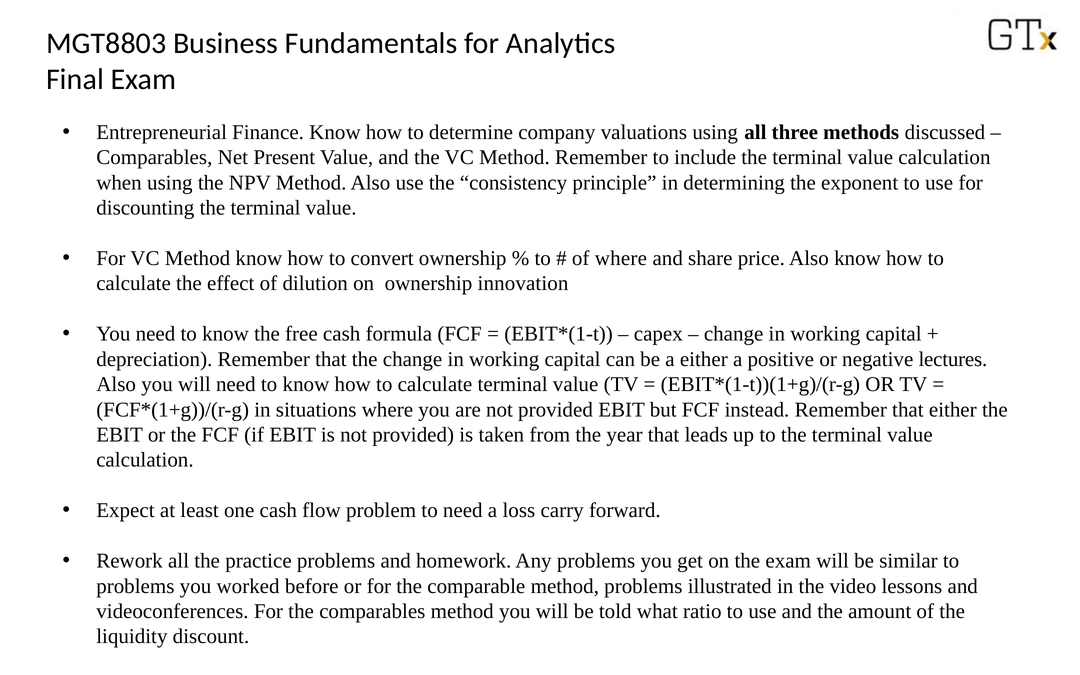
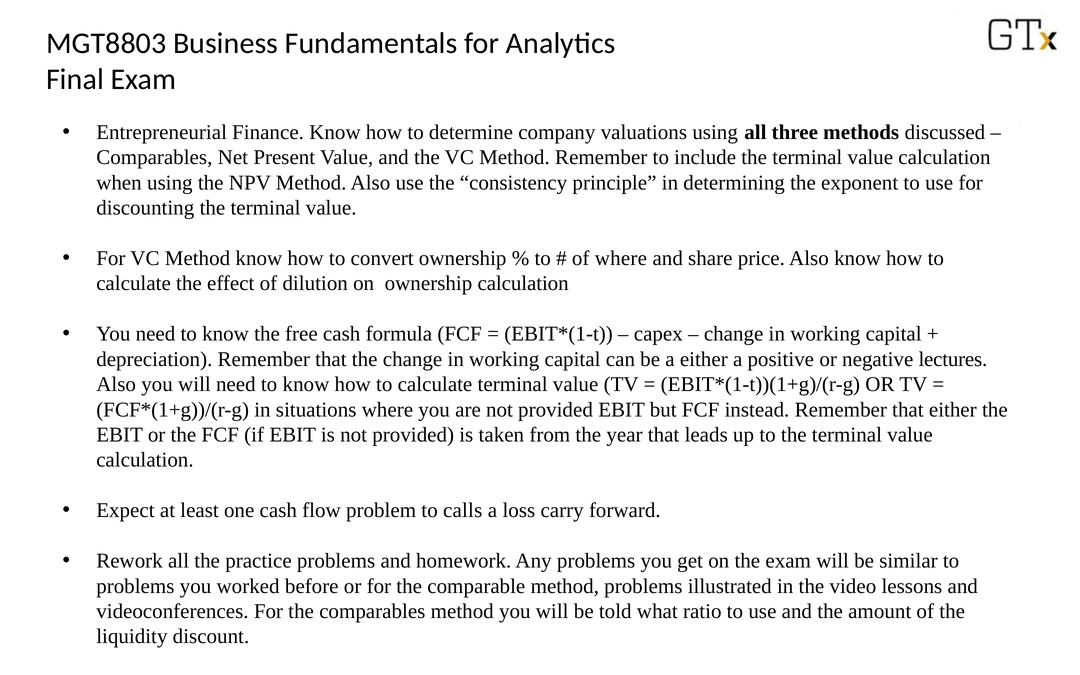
ownership innovation: innovation -> calculation (523, 284)
to need: need -> calls (463, 510)
